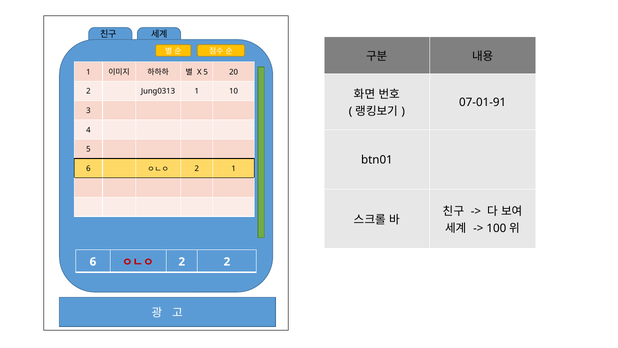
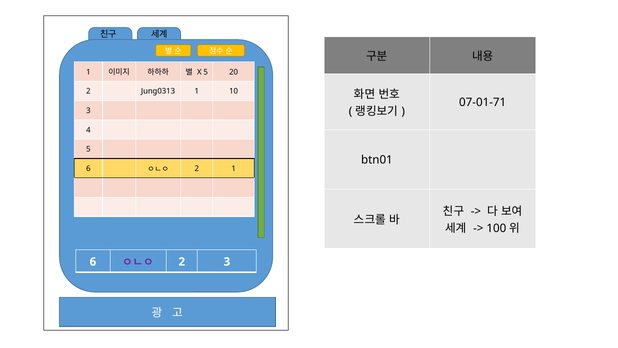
07-01-91: 07-01-91 -> 07-01-71 (483, 102)
ㅇㄴㅇ colour: red -> purple (138, 262)
2 2: 2 -> 3 (227, 261)
